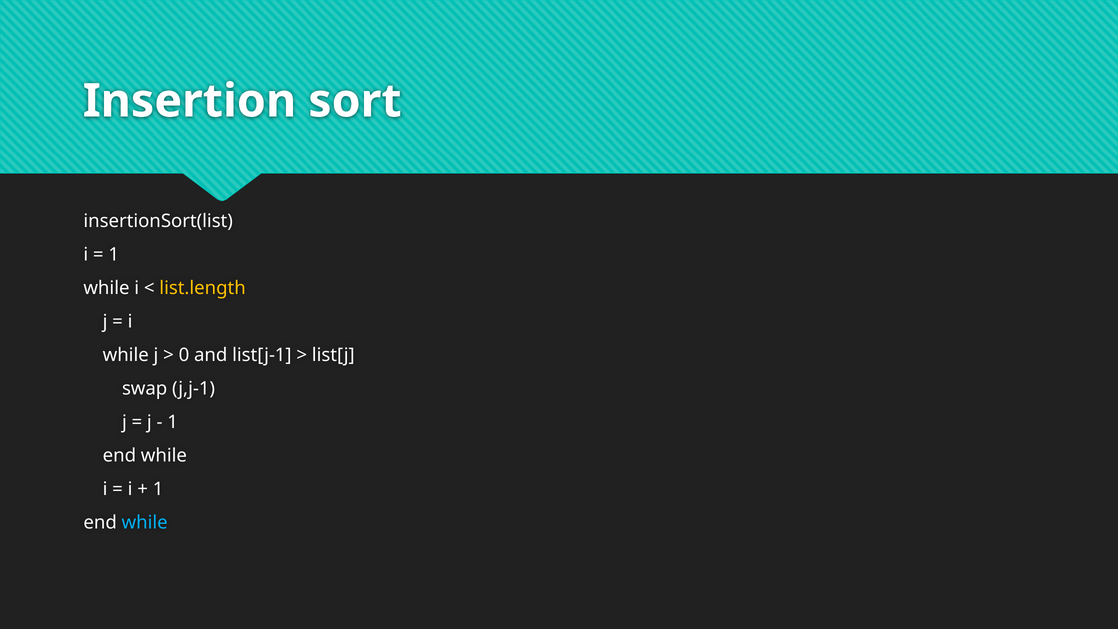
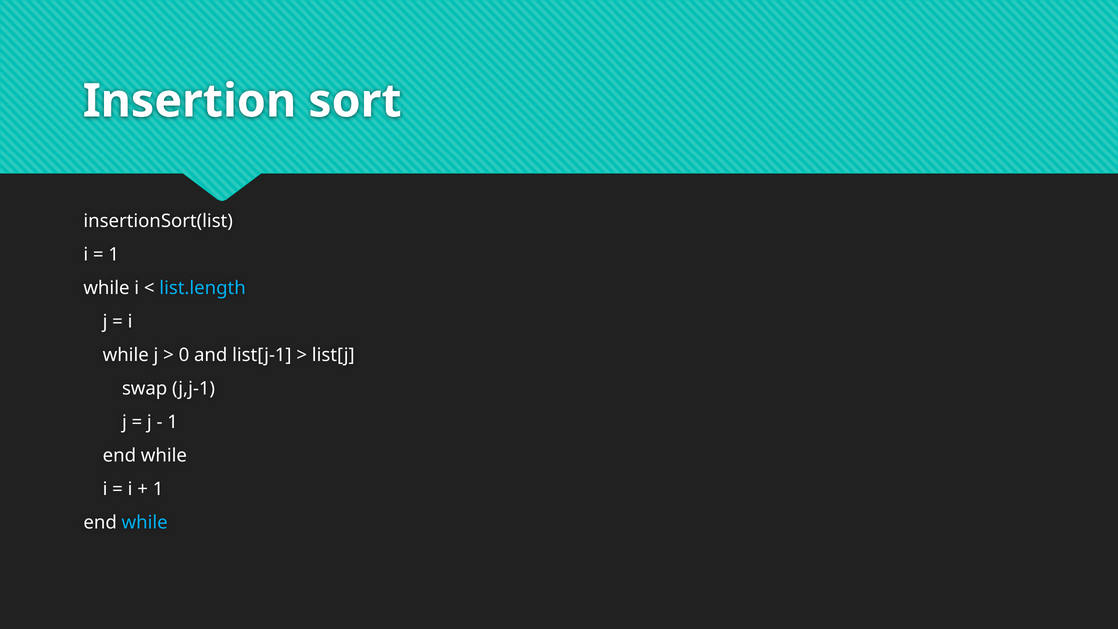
list.length colour: yellow -> light blue (203, 288)
